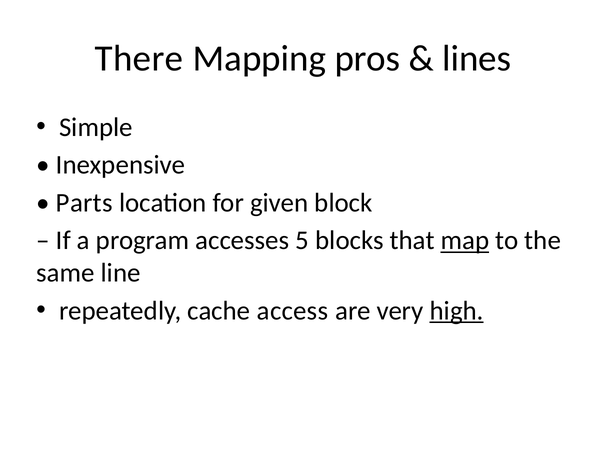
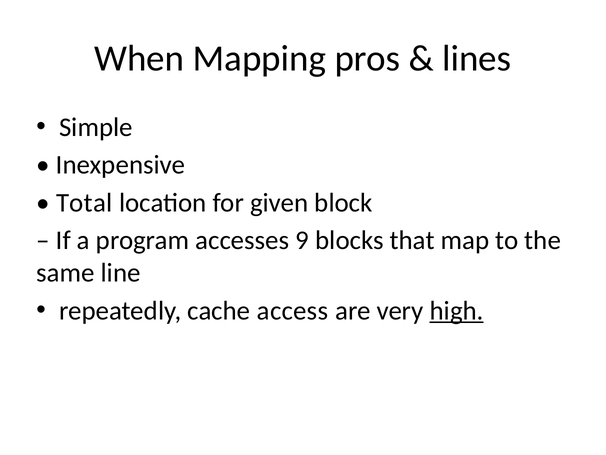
There: There -> When (139, 59)
Parts: Parts -> Total (84, 203)
5: 5 -> 9 (302, 240)
map underline: present -> none (465, 240)
